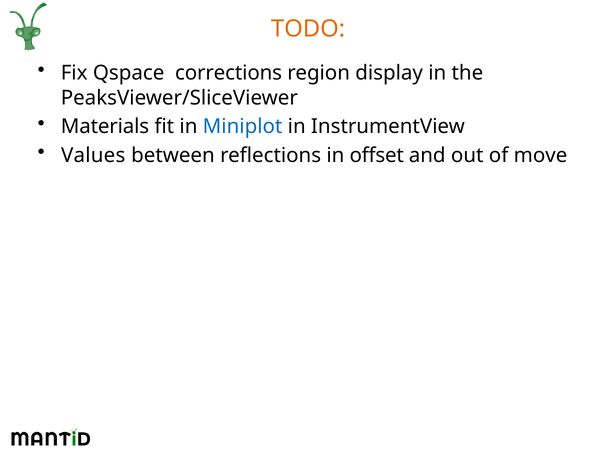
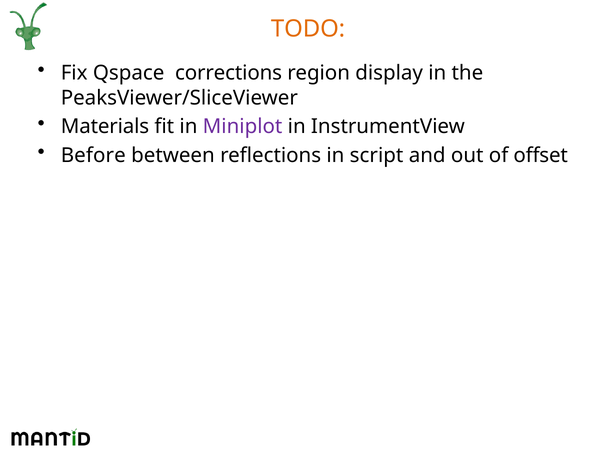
Miniplot colour: blue -> purple (243, 127)
Values: Values -> Before (93, 155)
offset: offset -> script (377, 155)
move: move -> offset (541, 155)
